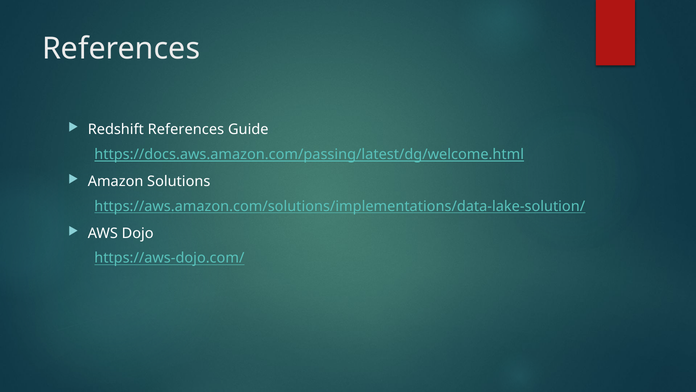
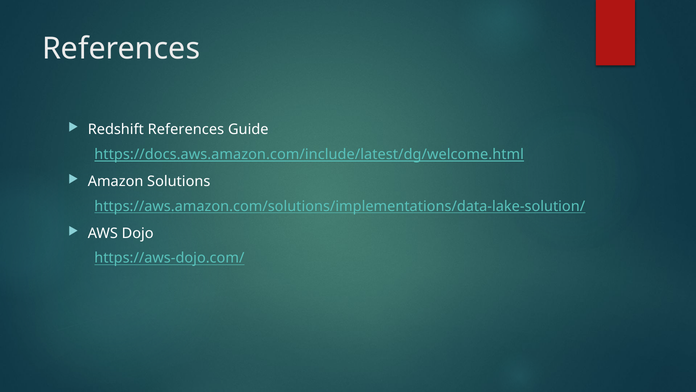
https://docs.aws.amazon.com/passing/latest/dg/welcome.html: https://docs.aws.amazon.com/passing/latest/dg/welcome.html -> https://docs.aws.amazon.com/include/latest/dg/welcome.html (309, 154)
